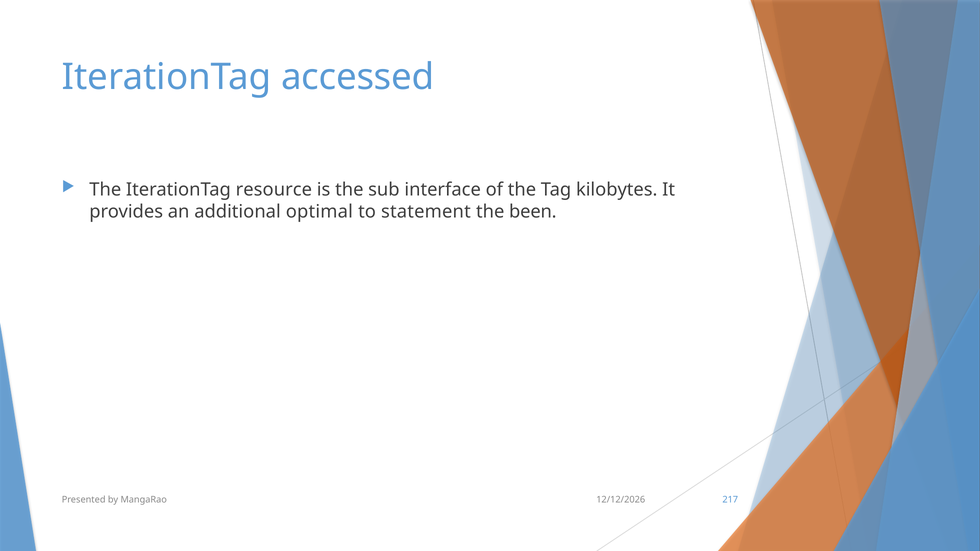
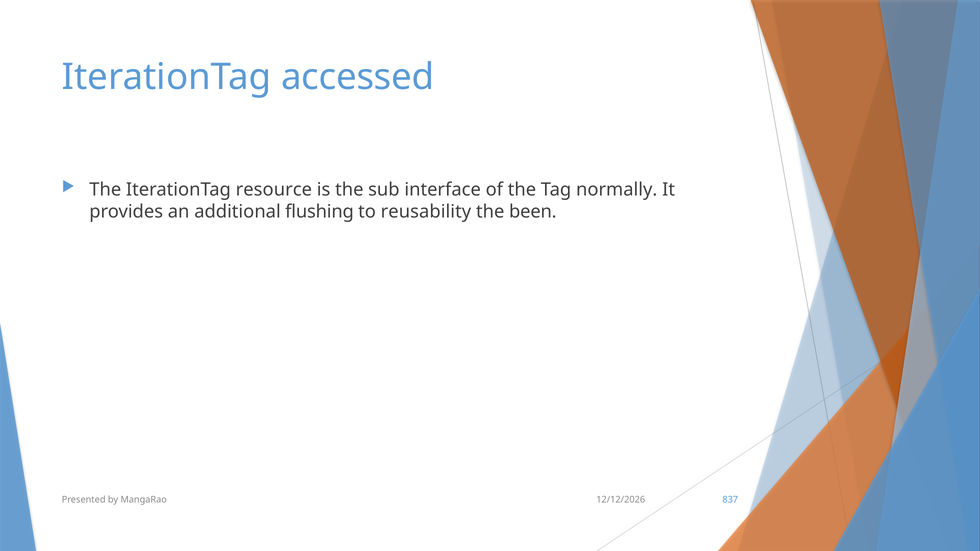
kilobytes: kilobytes -> normally (617, 190)
optimal: optimal -> flushing (320, 212)
statement: statement -> reusability (426, 212)
217: 217 -> 837 (730, 500)
